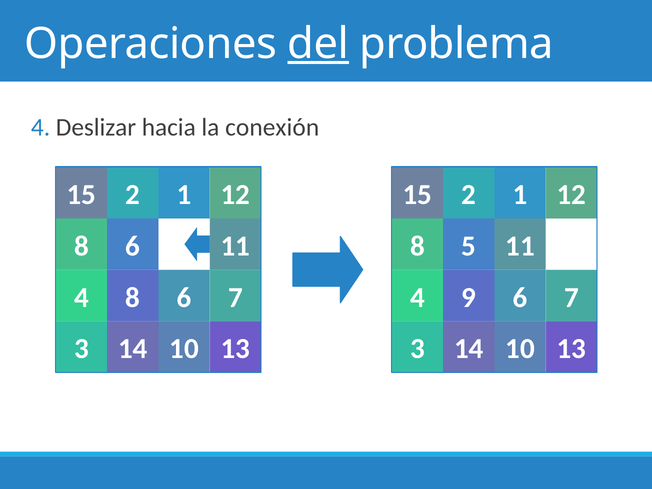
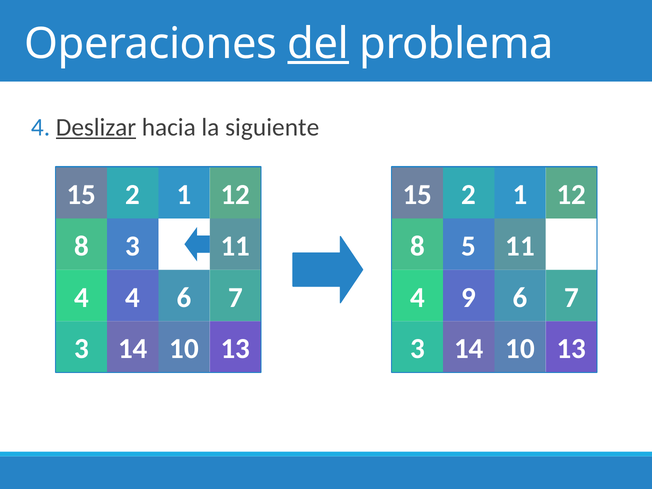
Deslizar underline: none -> present (96, 127)
conexión: conexión -> siguiente (272, 127)
8 6: 6 -> 3 (133, 246)
4 8: 8 -> 4 (133, 298)
